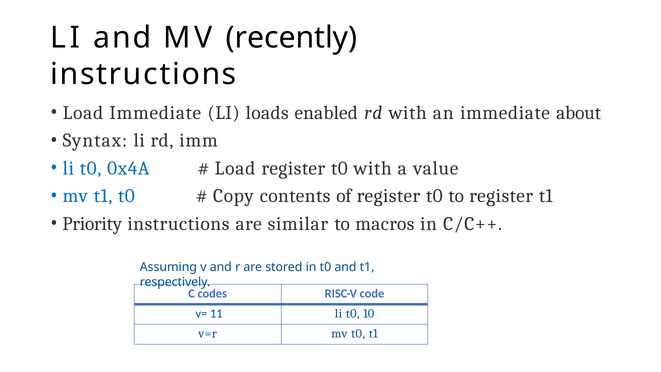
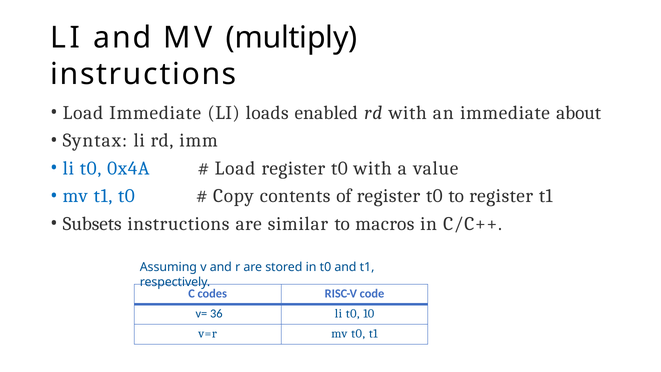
recently: recently -> multiply (292, 38)
Priority: Priority -> Subsets (92, 224)
11: 11 -> 36 (216, 314)
